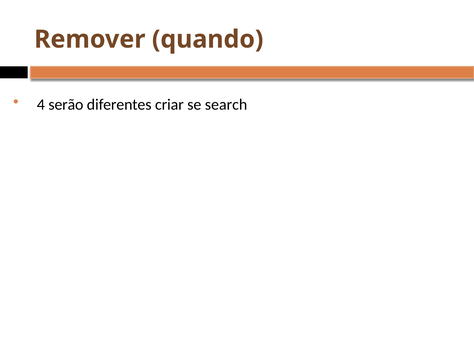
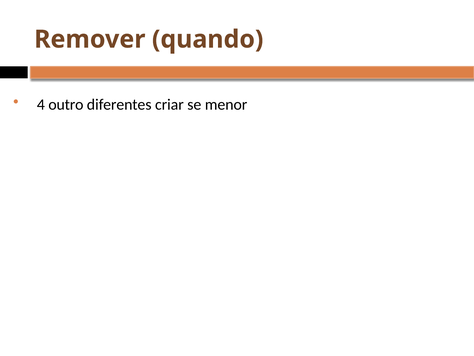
serão: serão -> outro (66, 105)
search: search -> menor (226, 105)
